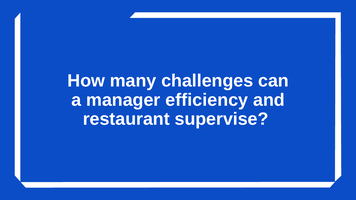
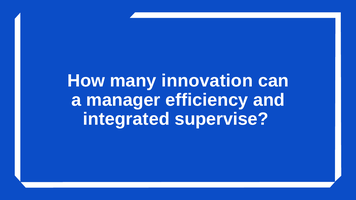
challenges: challenges -> innovation (207, 81)
restaurant: restaurant -> integrated (126, 119)
